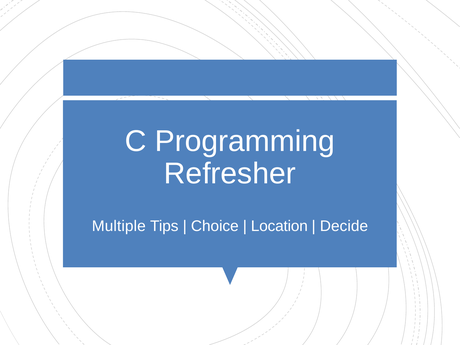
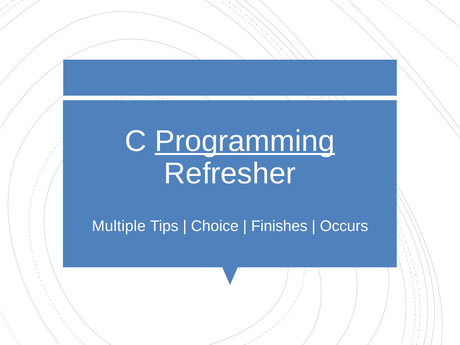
Programming underline: none -> present (245, 141)
Location: Location -> Finishes (279, 226)
Decide: Decide -> Occurs (344, 226)
